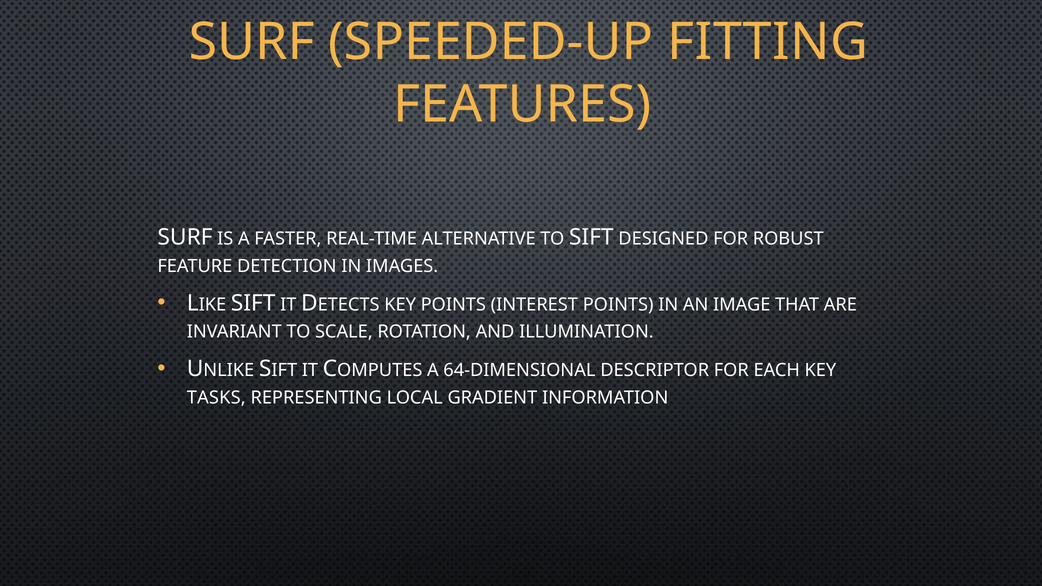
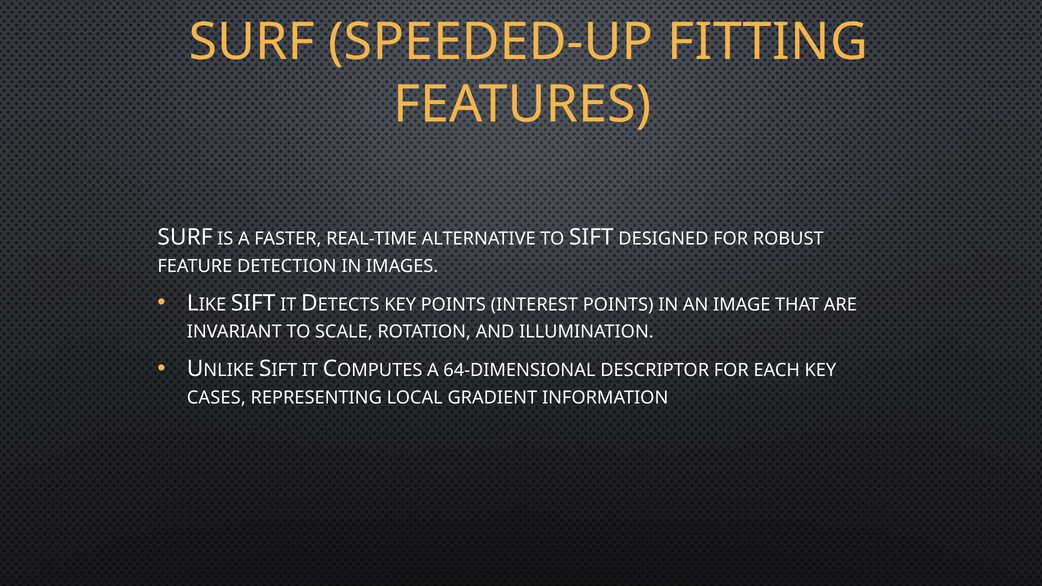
TASKS: TASKS -> CASES (216, 398)
